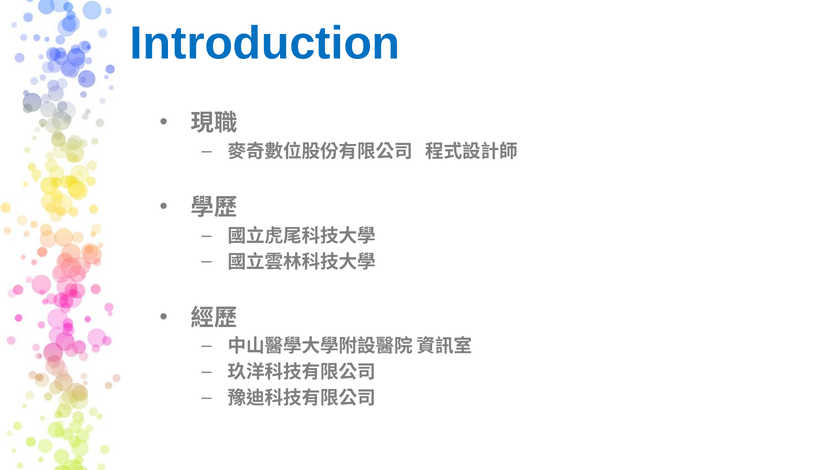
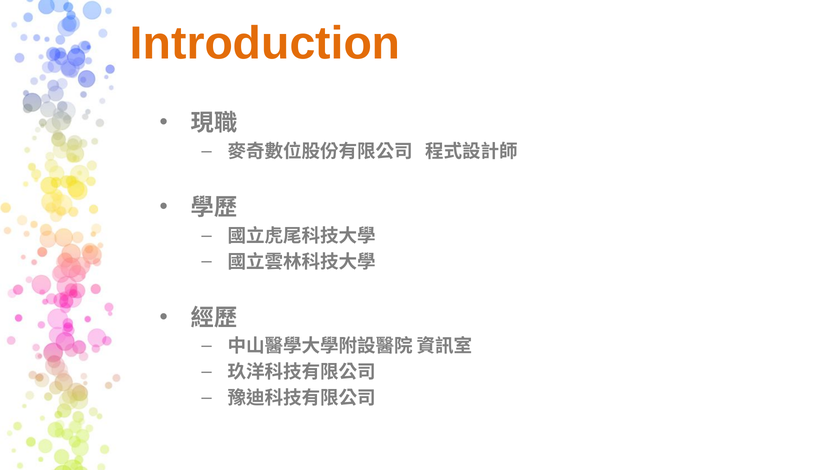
Introduction colour: blue -> orange (265, 44)
